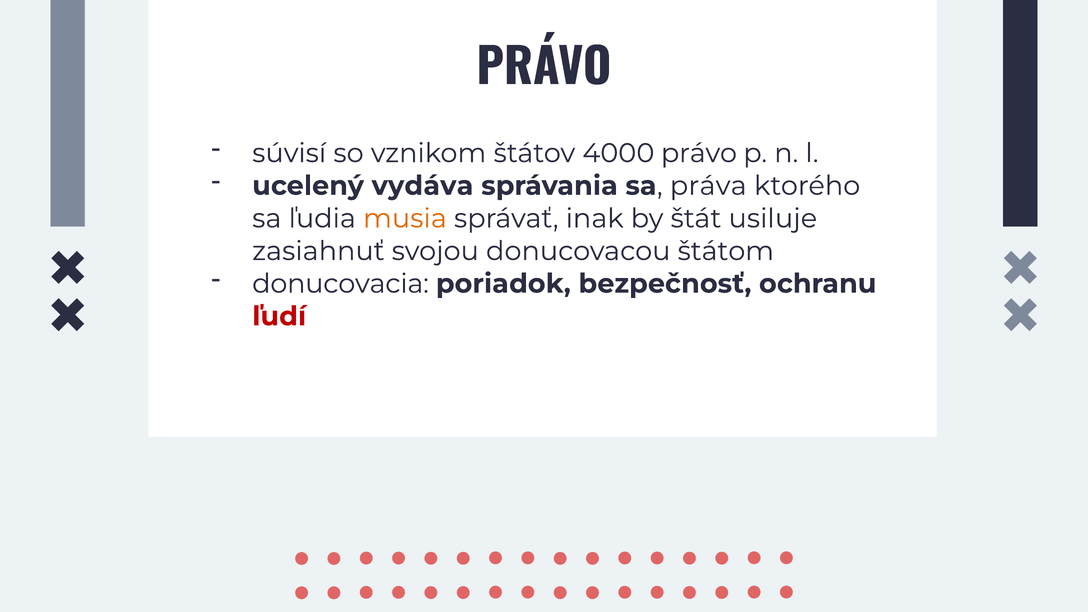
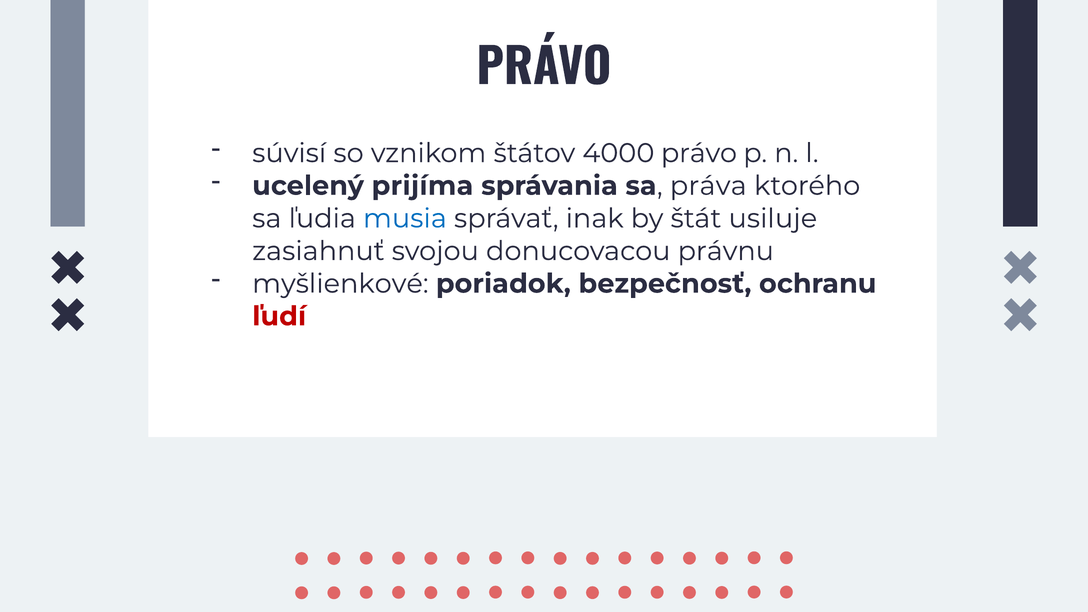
vydáva: vydáva -> prijíma (422, 186)
musia colour: orange -> blue (405, 218)
štátom: štátom -> právnu (726, 251)
donucovacia: donucovacia -> myšlienkové (340, 284)
